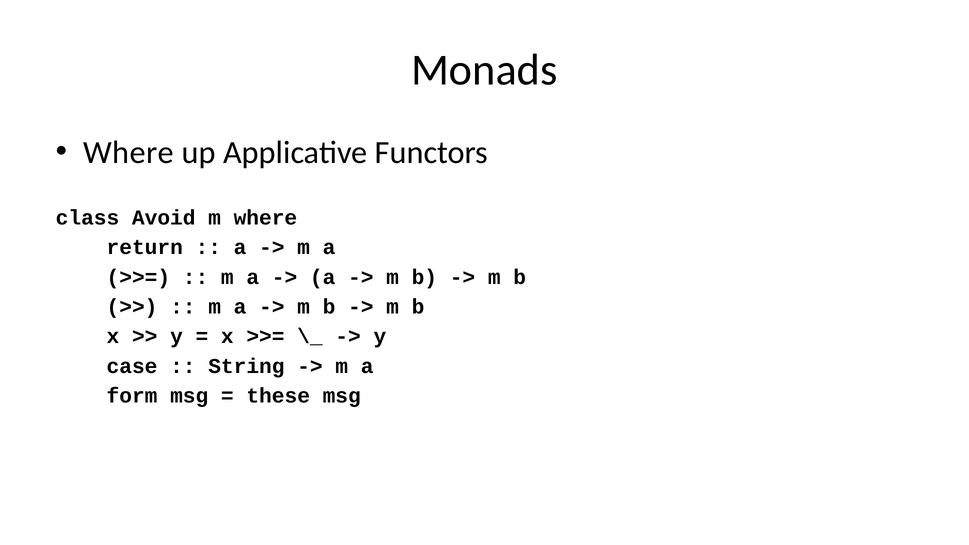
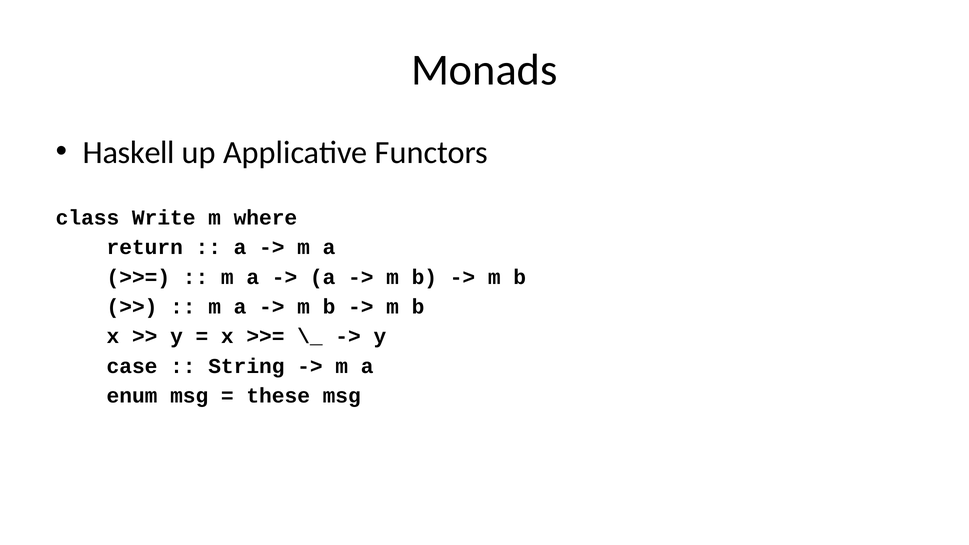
Where: Where -> Haskell (129, 152)
Avoid: Avoid -> Write (164, 218)
form: form -> enum (132, 396)
